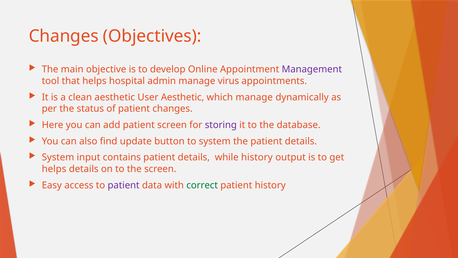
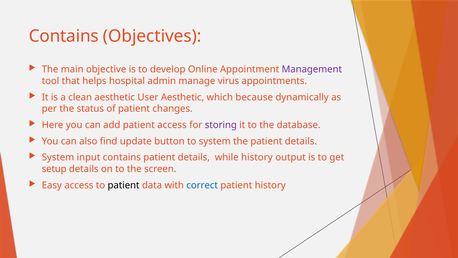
Changes: Changes -> Contains (64, 36)
which manage: manage -> because (254, 97)
patient screen: screen -> access (172, 125)
helps: helps -> setup (54, 169)
patient colour: purple -> black (124, 185)
correct colour: green -> blue (202, 185)
